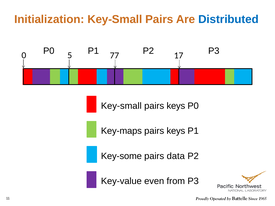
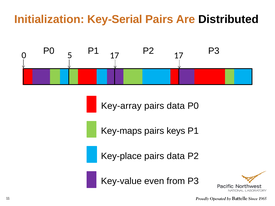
Initialization Key-Small: Key-Small -> Key-Serial (115, 19)
Distributed colour: blue -> black (229, 19)
5 77: 77 -> 17 (114, 56)
Key-small: Key-small -> Key-array (121, 106)
keys: keys -> data (176, 106)
Key-some: Key-some -> Key-place (121, 156)
